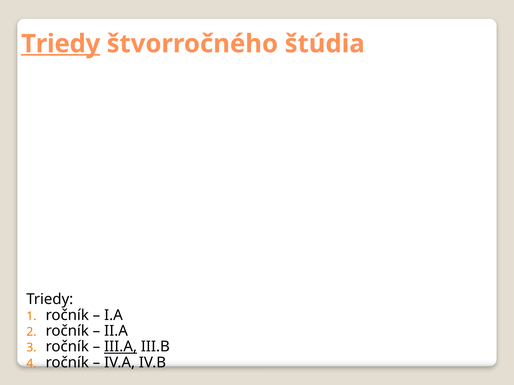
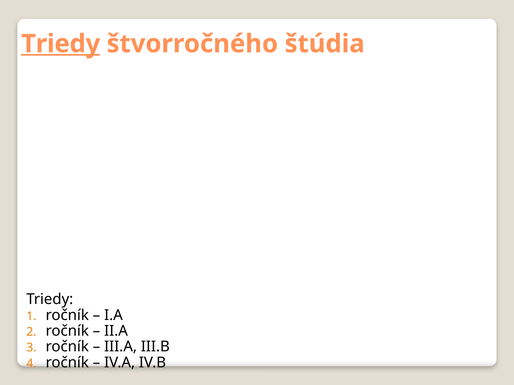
III.A underline: present -> none (121, 347)
